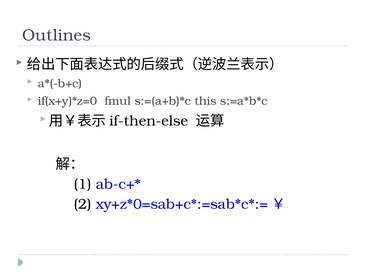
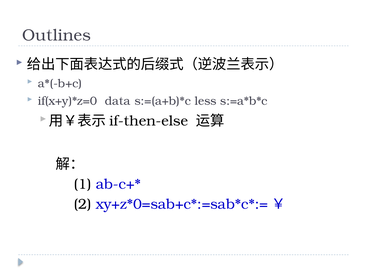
fmul: fmul -> data (118, 101)
this: this -> less (206, 101)
